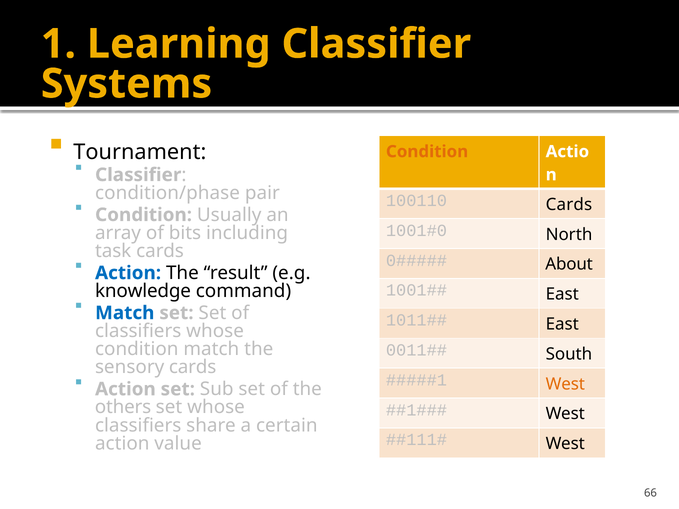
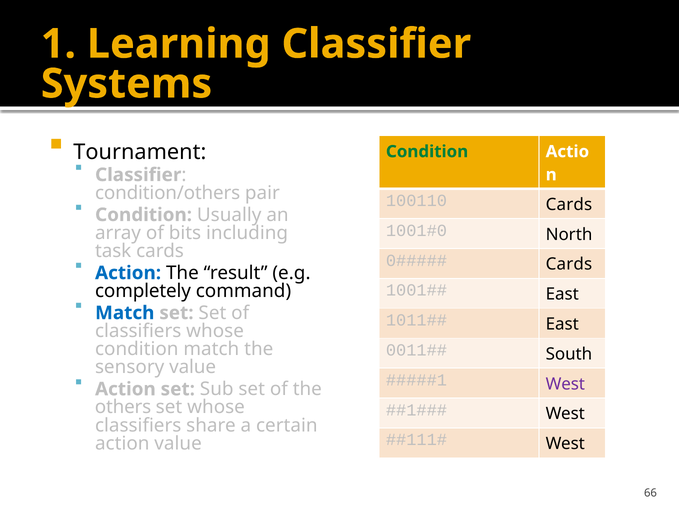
Condition colour: orange -> green (427, 152)
condition/phase: condition/phase -> condition/others (168, 193)
About: About -> Cards (569, 265)
knowledge: knowledge -> completely (143, 291)
sensory cards: cards -> value (193, 367)
West colour: orange -> purple (565, 384)
